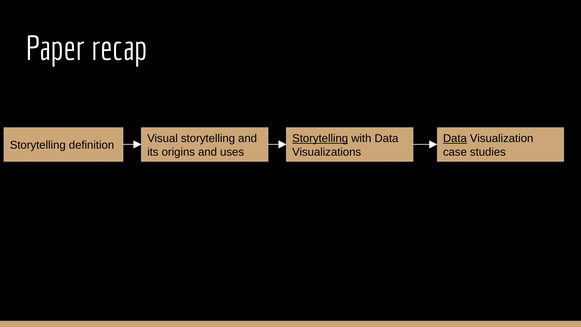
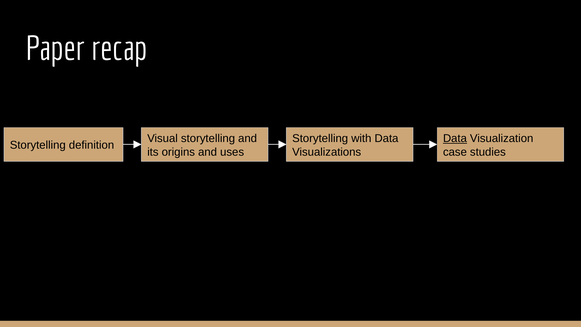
Storytelling underline: present -> none (320, 138)
